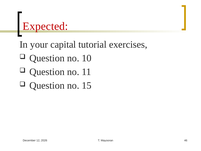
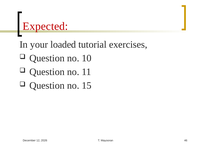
capital: capital -> loaded (63, 44)
